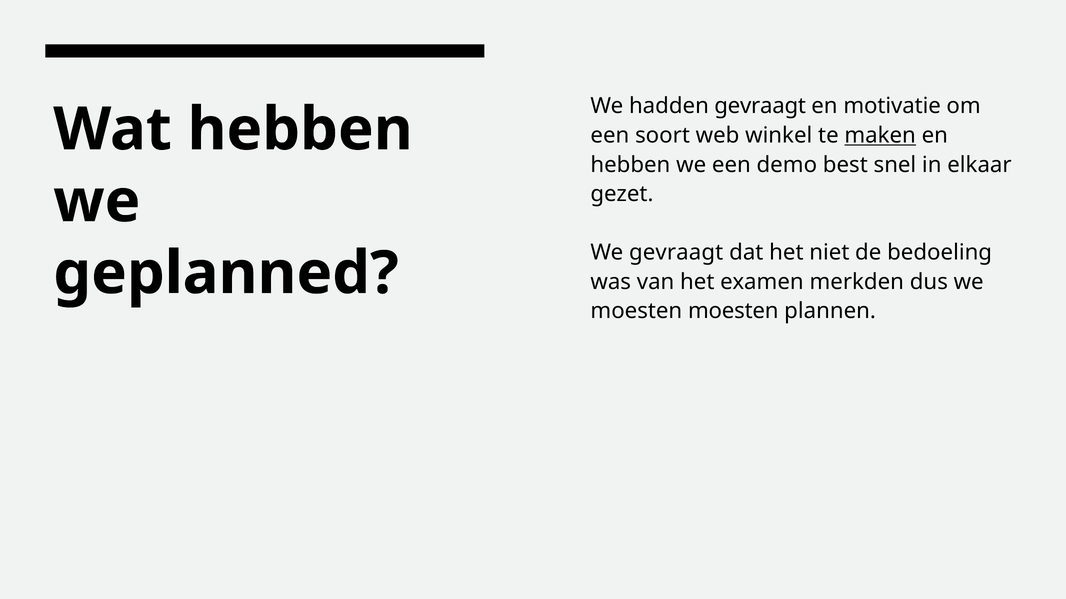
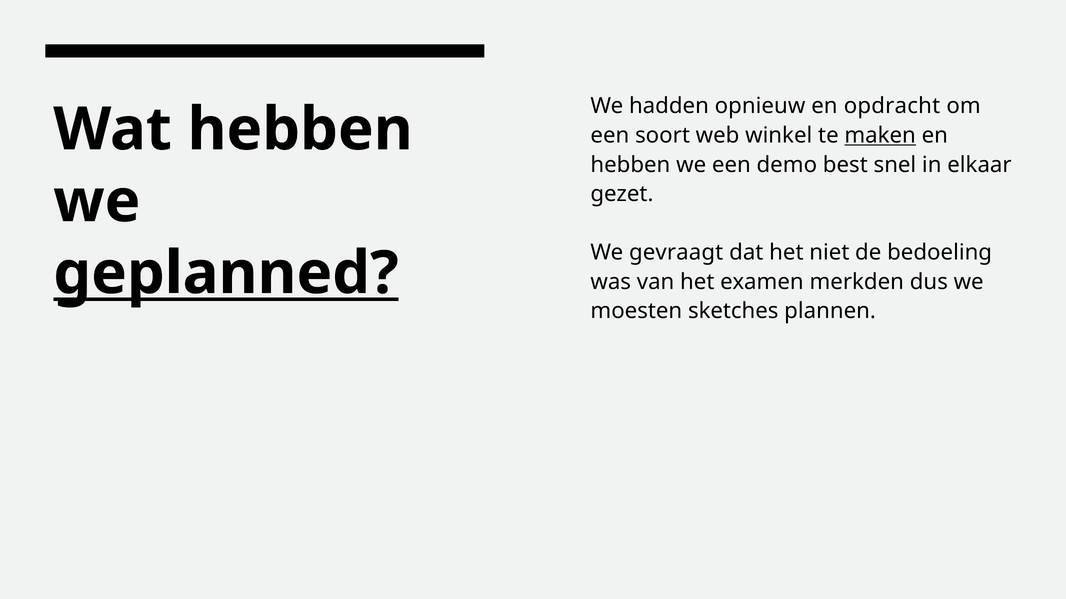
hadden gevraagt: gevraagt -> opnieuw (760, 106)
motivatie: motivatie -> opdracht (892, 106)
geplanned underline: none -> present (226, 274)
moesten moesten: moesten -> sketches (733, 311)
